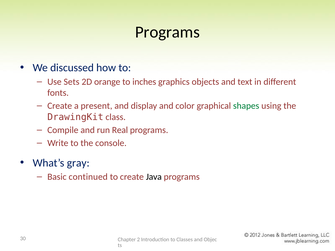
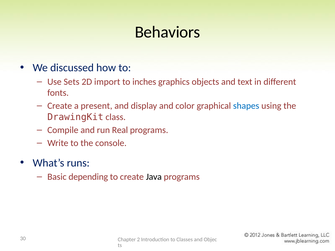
Programs: Programs -> Behaviors (168, 32)
orange: orange -> import (107, 82)
shapes colour: green -> blue (246, 106)
gray: gray -> runs (78, 163)
continued: continued -> depending (88, 177)
